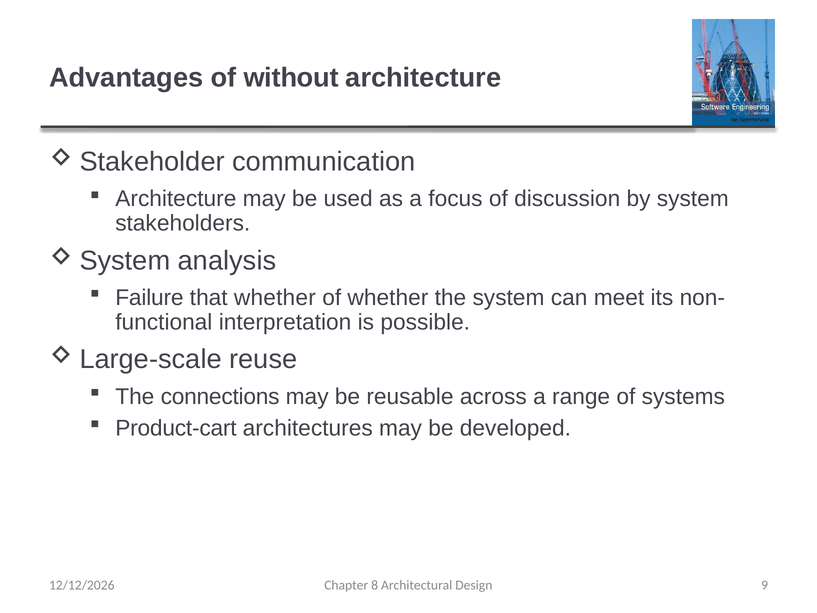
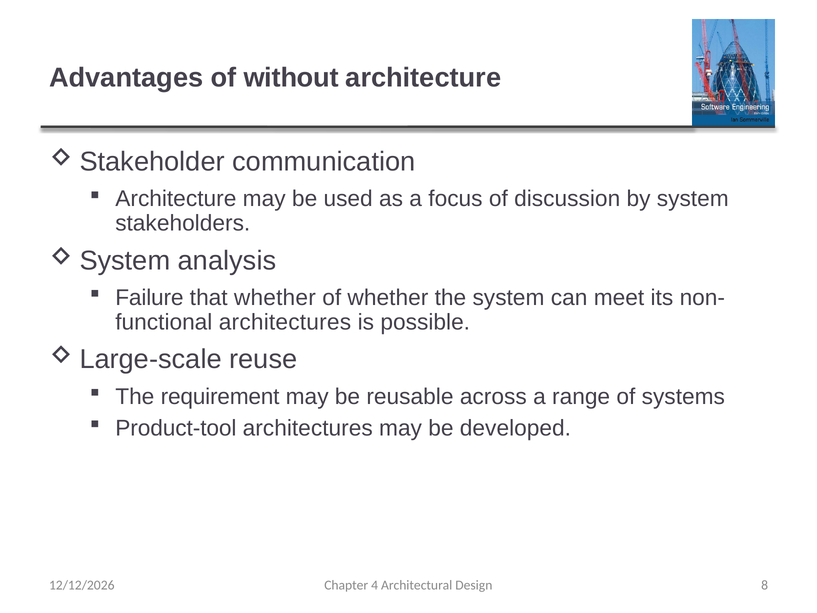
interpretation: interpretation -> architectures (285, 322)
connections: connections -> requirement (220, 397)
Product-cart: Product-cart -> Product-tool (176, 428)
8: 8 -> 4 (375, 585)
9: 9 -> 8 (765, 585)
